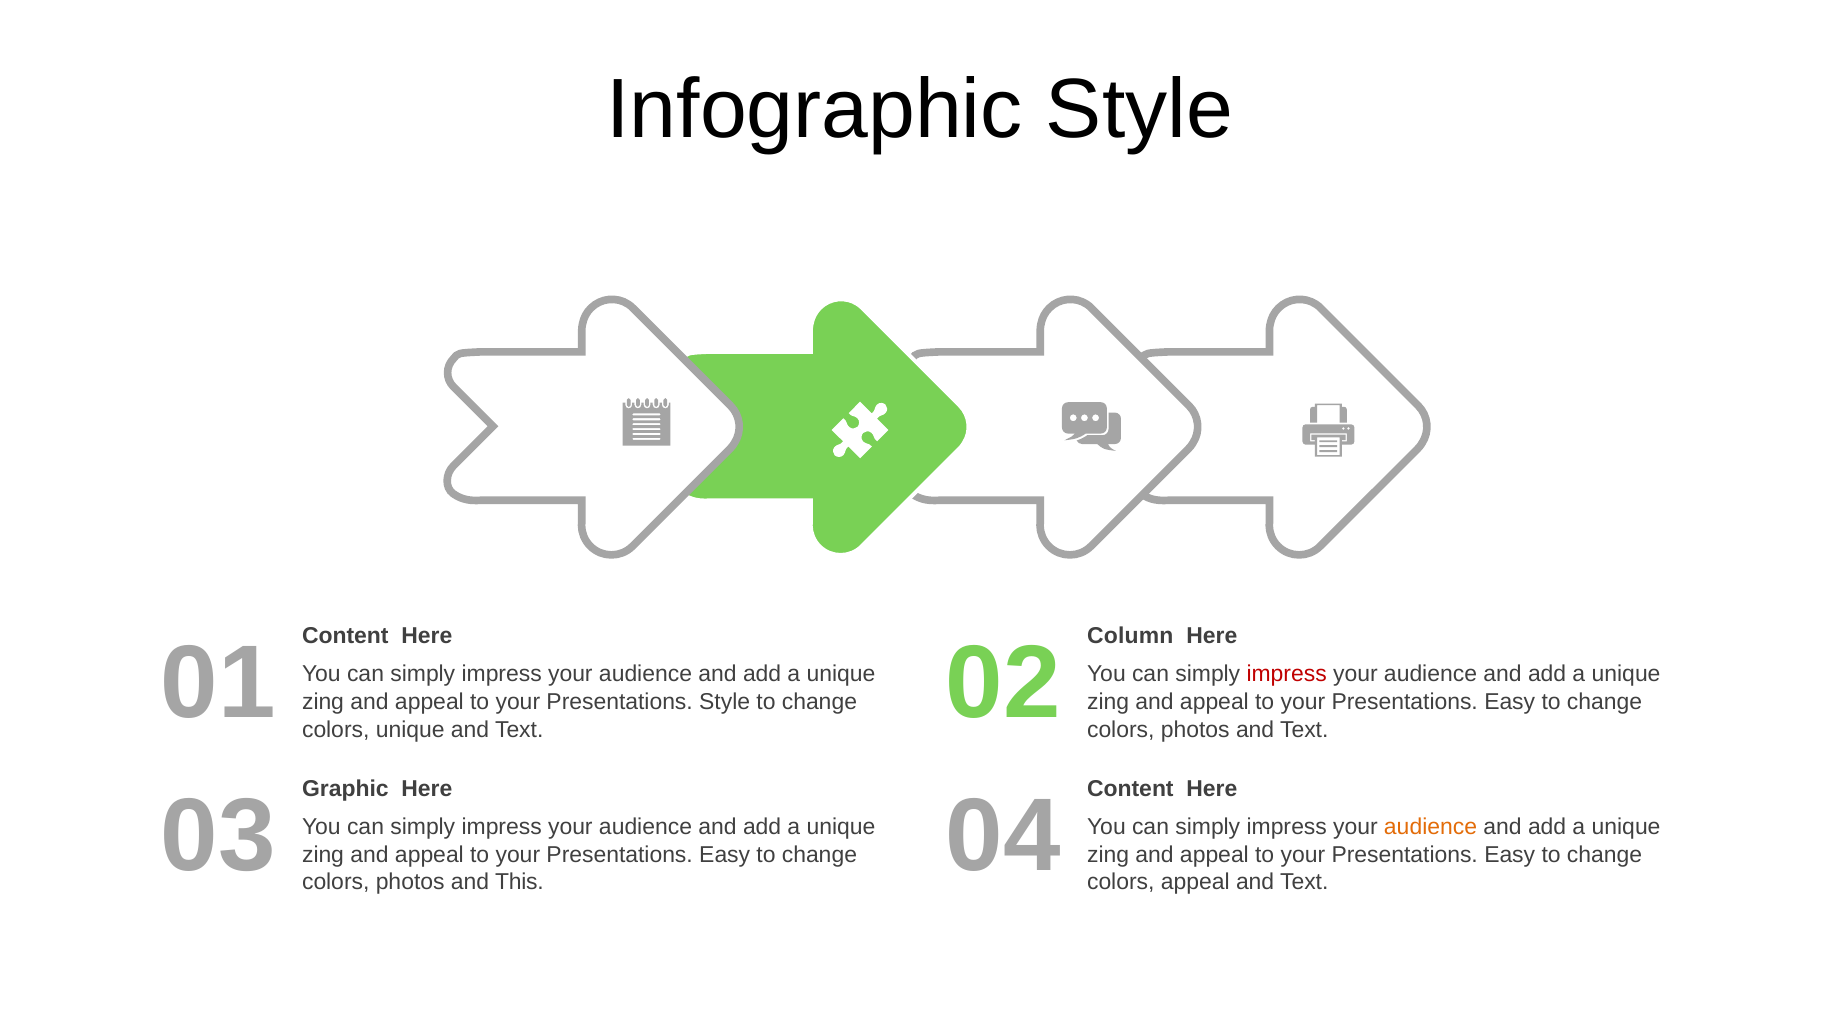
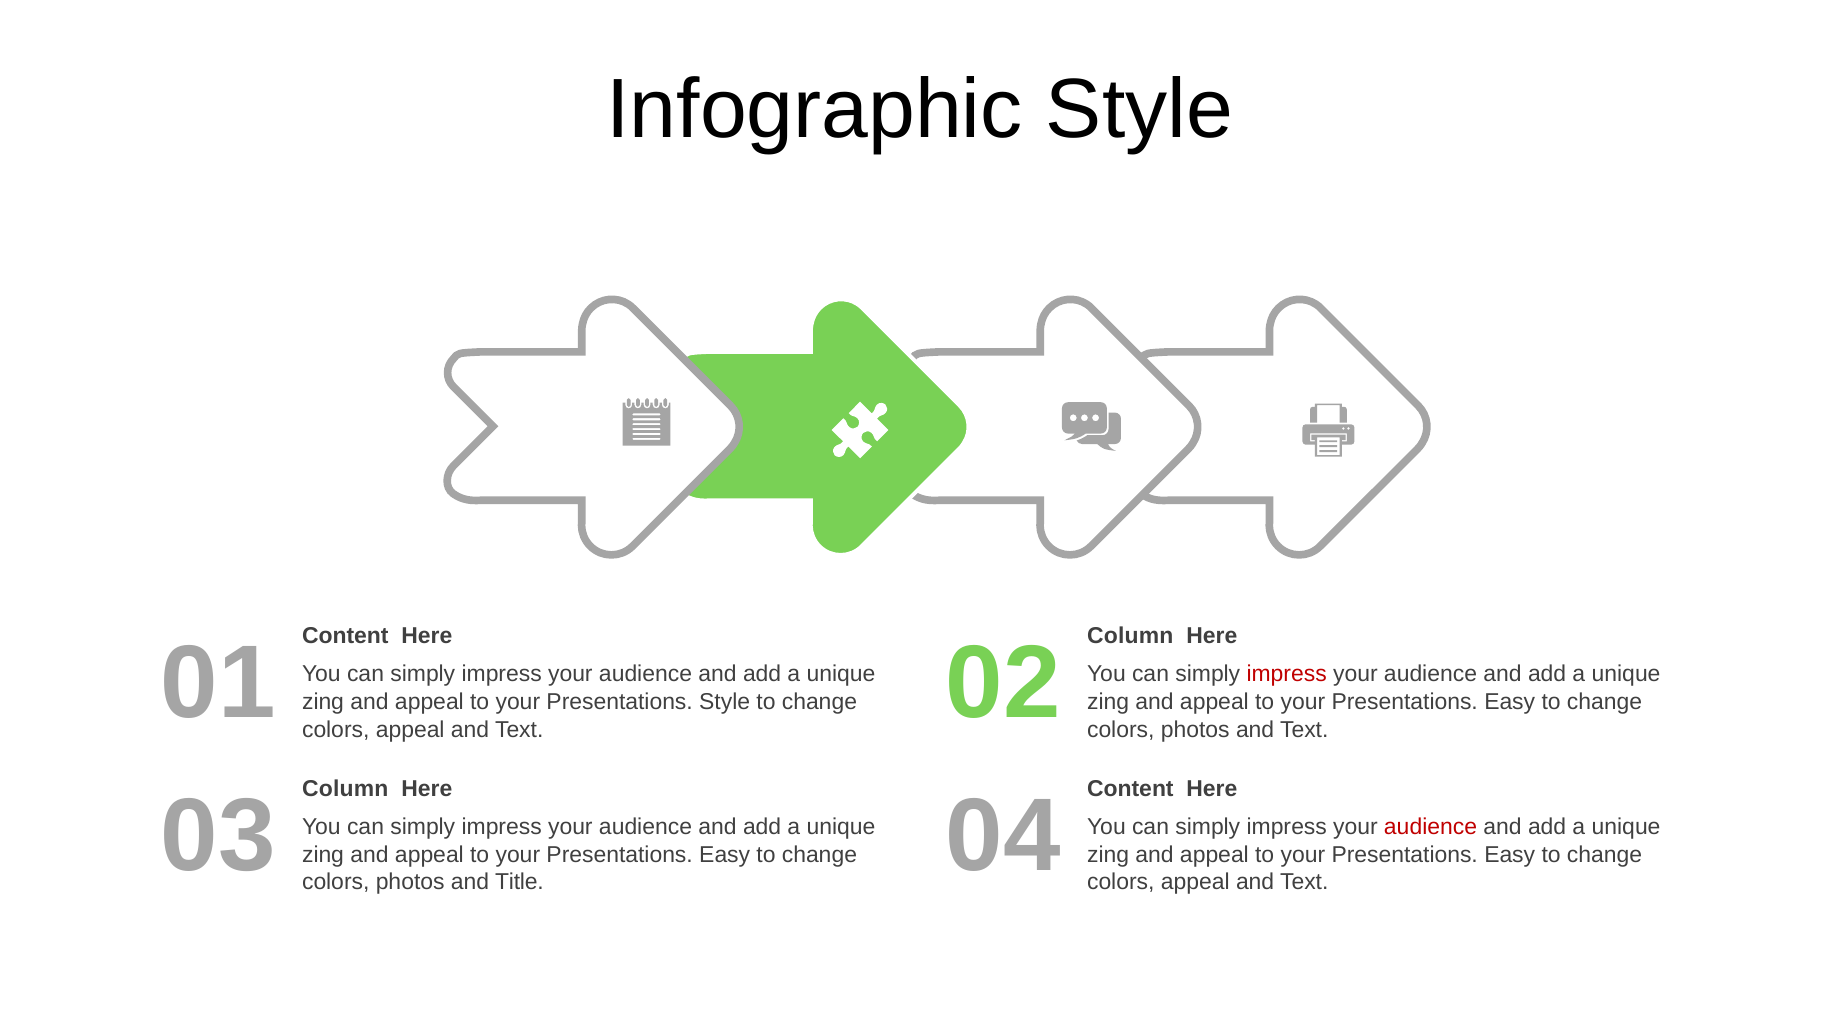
unique: unique -> appeal (410, 729)
Graphic: Graphic -> Column (345, 789)
audience colour: orange -> red (1431, 827)
This: This -> Title (519, 882)
